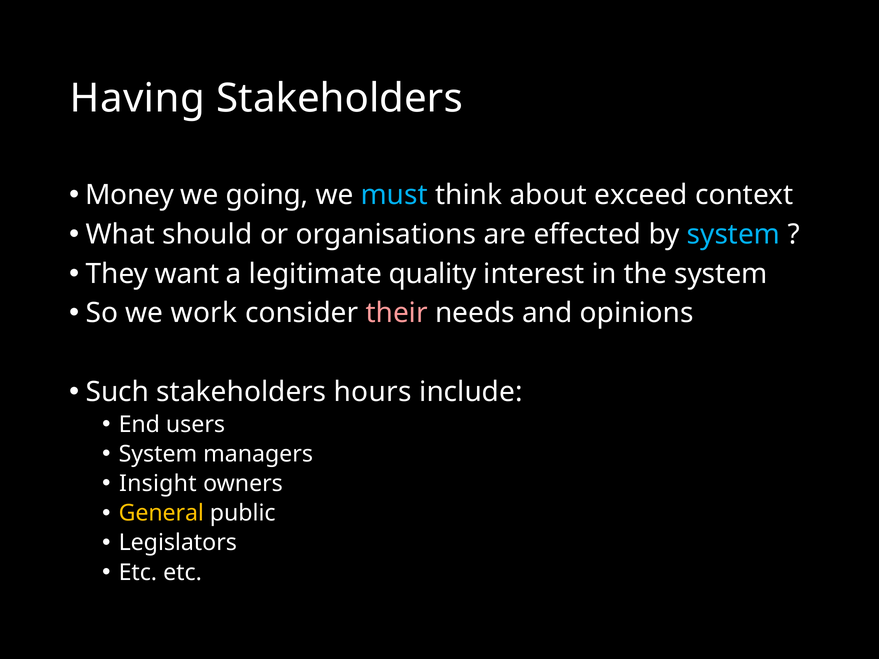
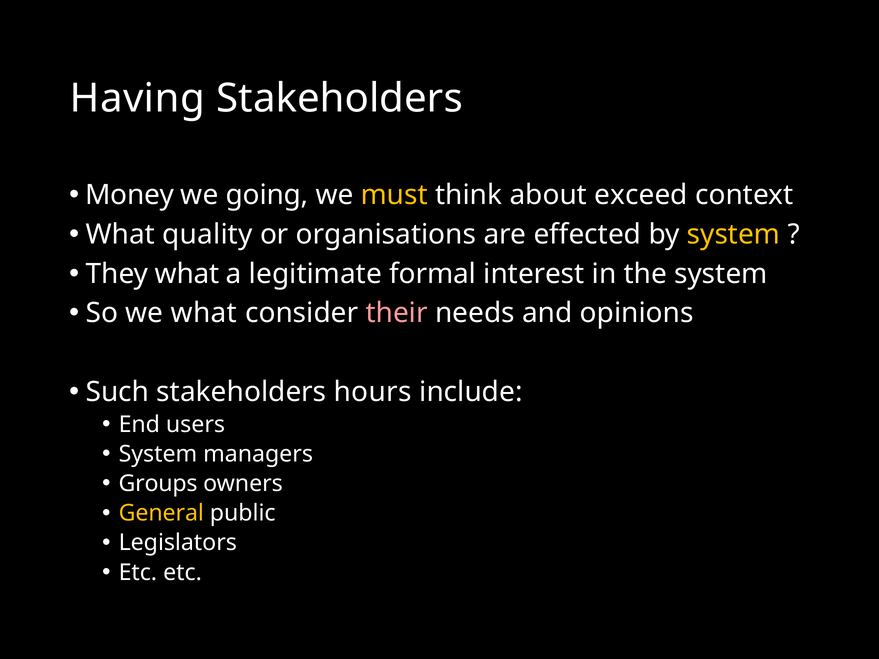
must colour: light blue -> yellow (394, 195)
should: should -> quality (207, 234)
system colour: light blue -> yellow (733, 234)
They want: want -> what (187, 274)
quality: quality -> formal (433, 274)
we work: work -> what (204, 313)
Insight: Insight -> Groups (158, 484)
